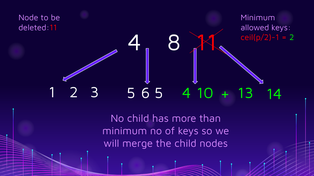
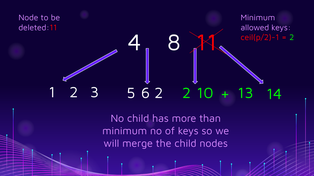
1 4: 4 -> 2 (187, 93)
5 5: 5 -> 2 (159, 93)
